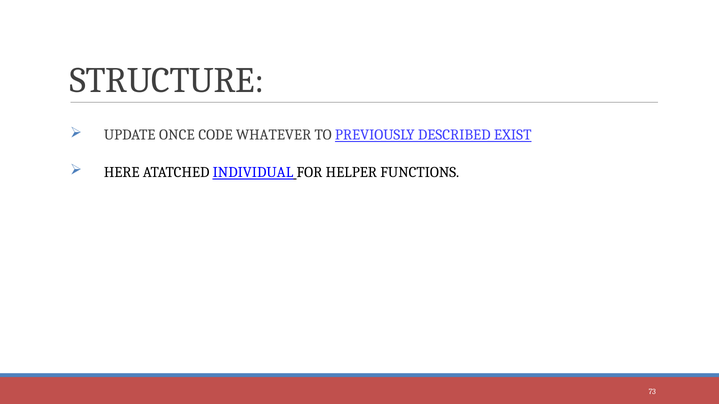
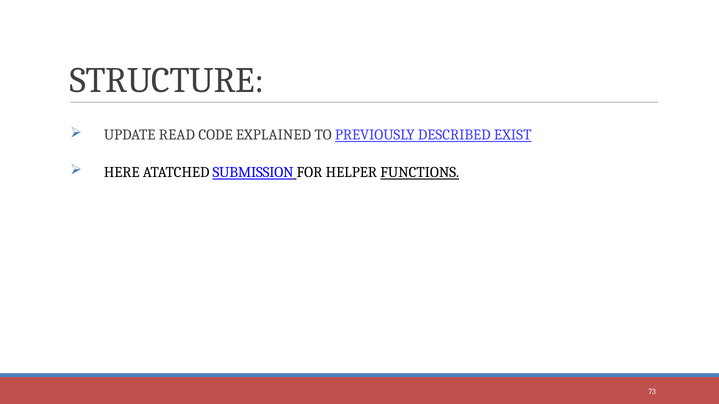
ONCE: ONCE -> READ (177, 135)
WHATEVER: WHATEVER -> EXPLAINED (273, 135)
INDIVIDUAL: INDIVIDUAL -> SUBMISSION (253, 173)
FUNCTIONS underline: none -> present (420, 173)
